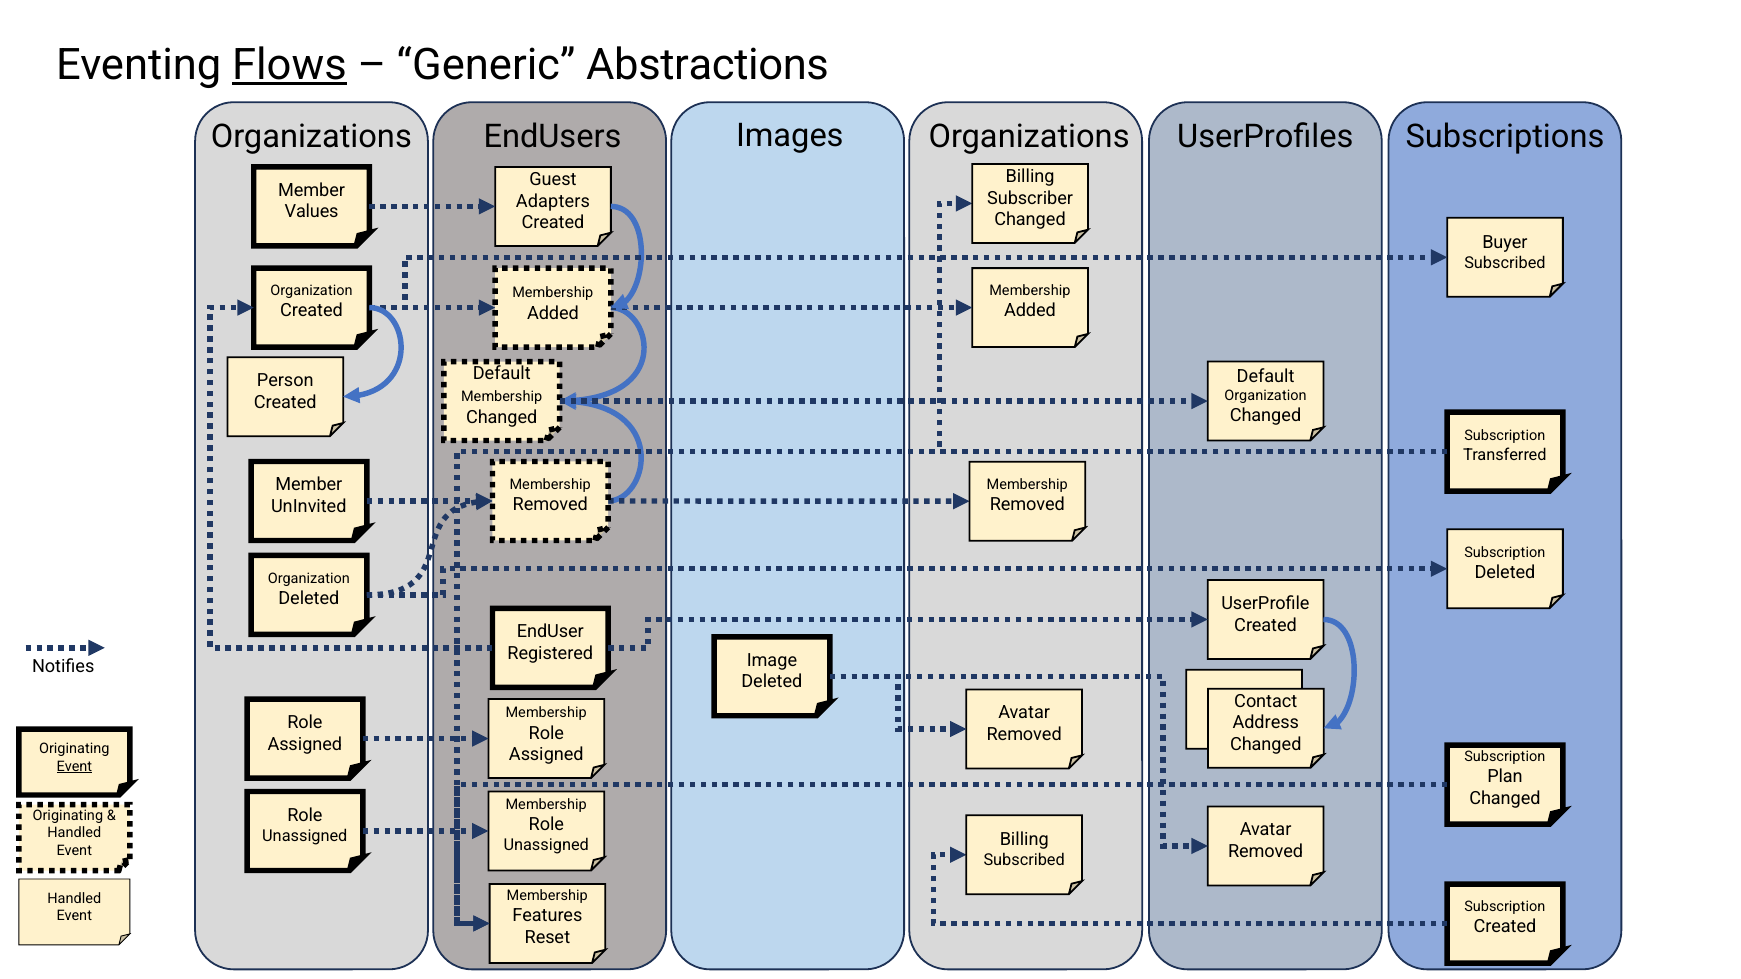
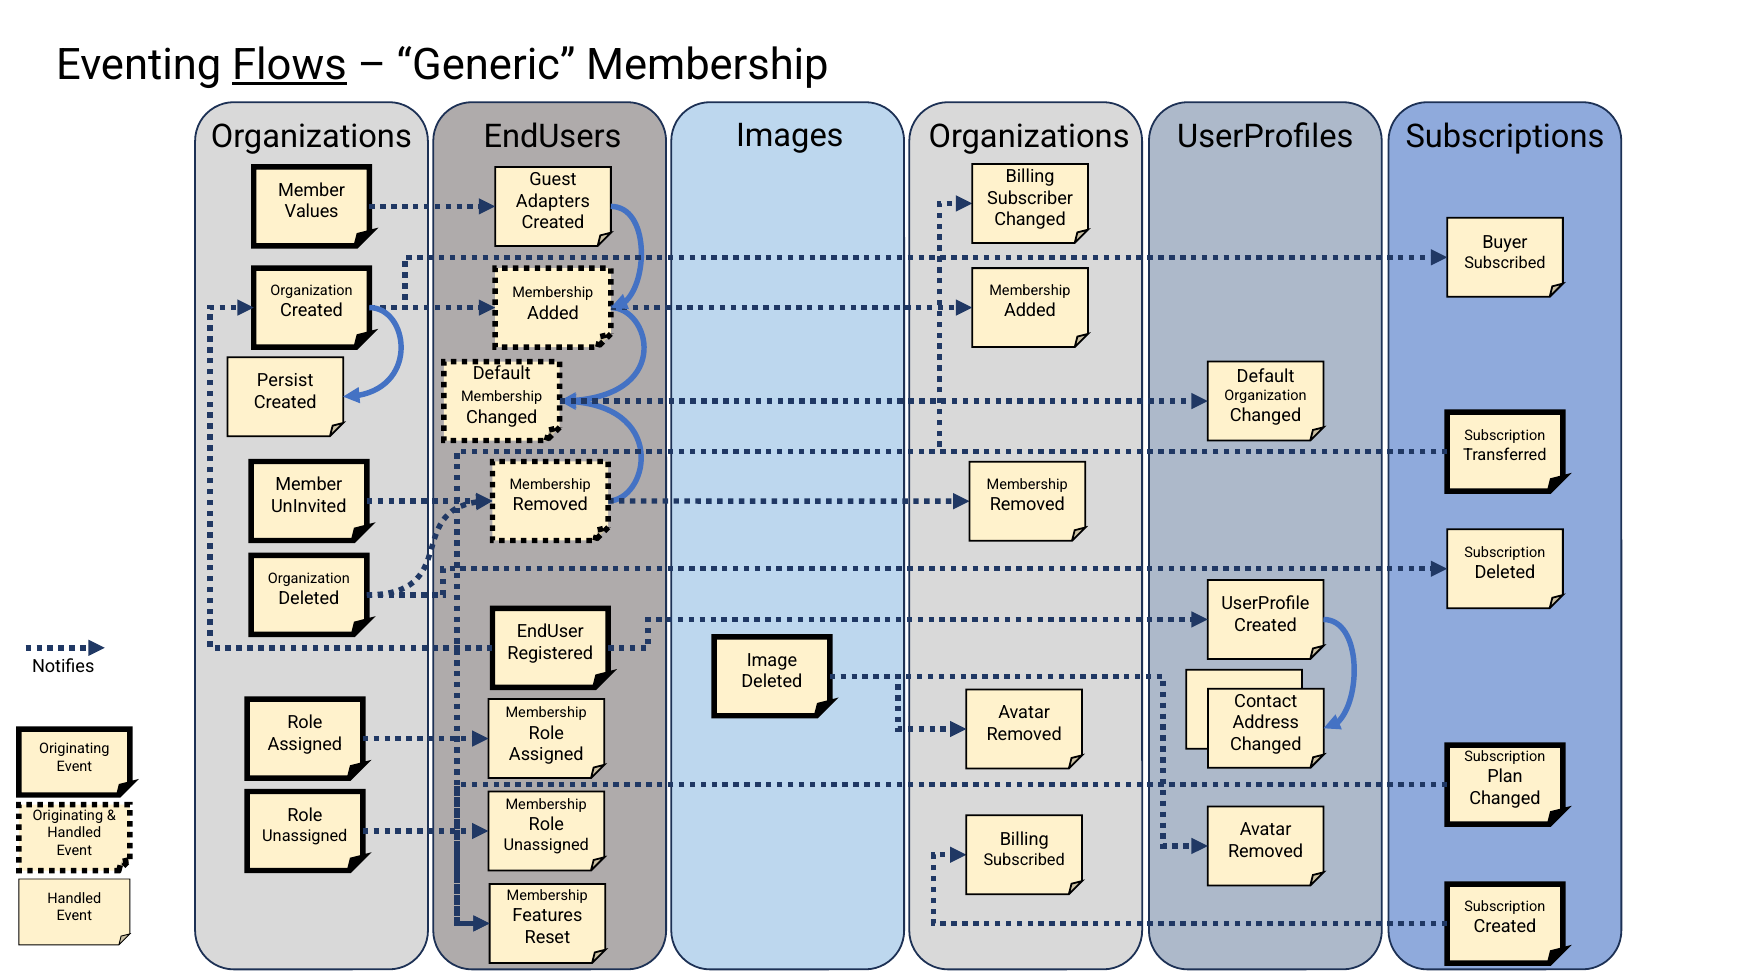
Generic Abstractions: Abstractions -> Membership (707, 65)
Person: Person -> Persist (285, 381)
Event underline: present -> none (74, 767)
